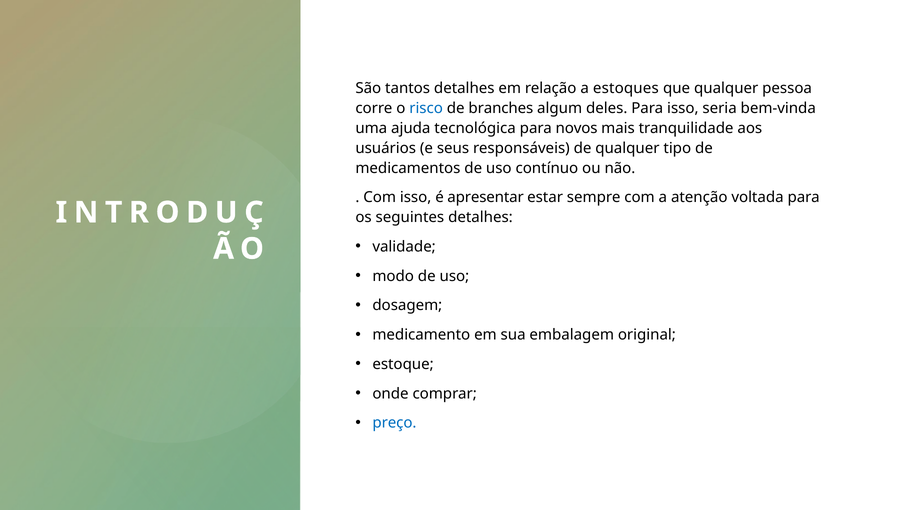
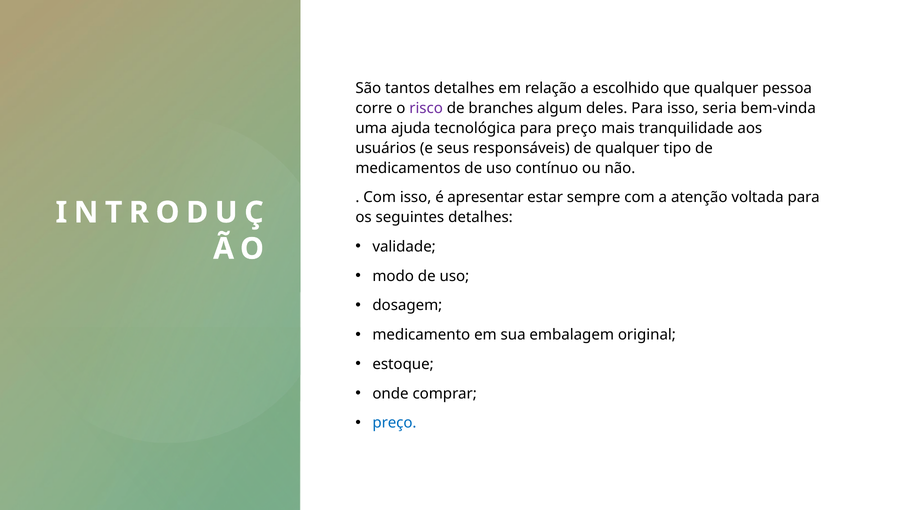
estoques: estoques -> escolhido (626, 88)
risco colour: blue -> purple (426, 108)
para novos: novos -> preço (576, 128)
